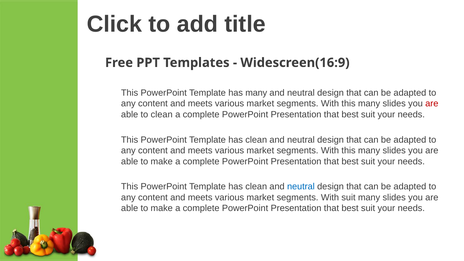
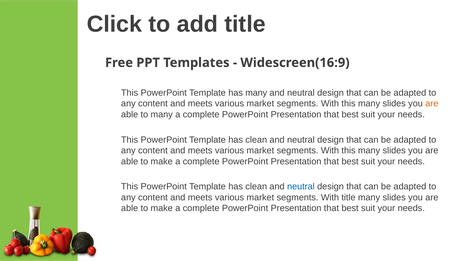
are colour: red -> orange (432, 104)
to clean: clean -> many (162, 114)
With suit: suit -> title (348, 198)
